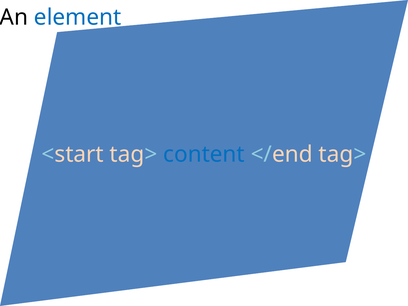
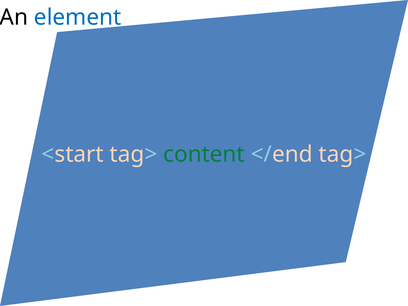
content colour: blue -> green (204, 154)
